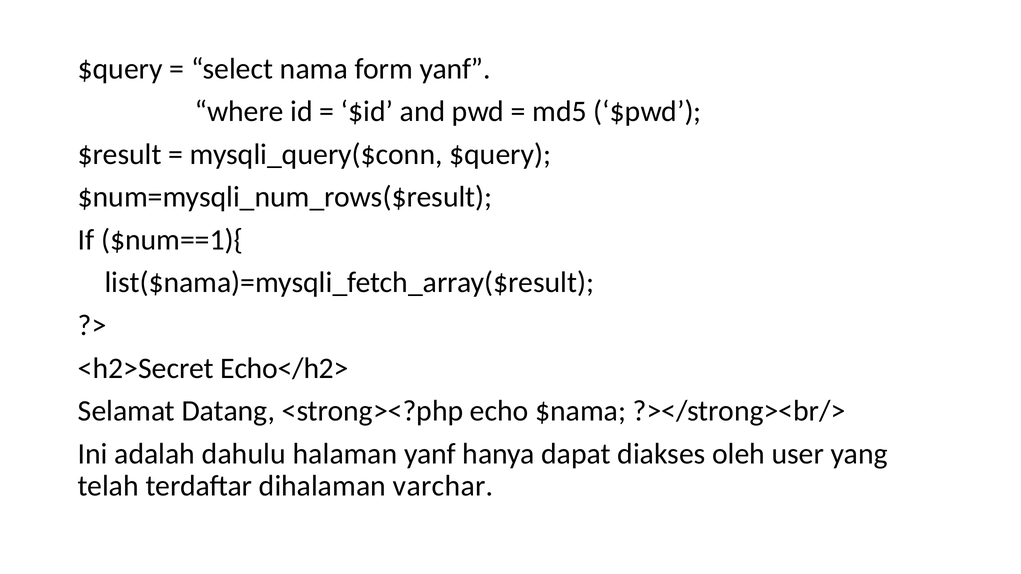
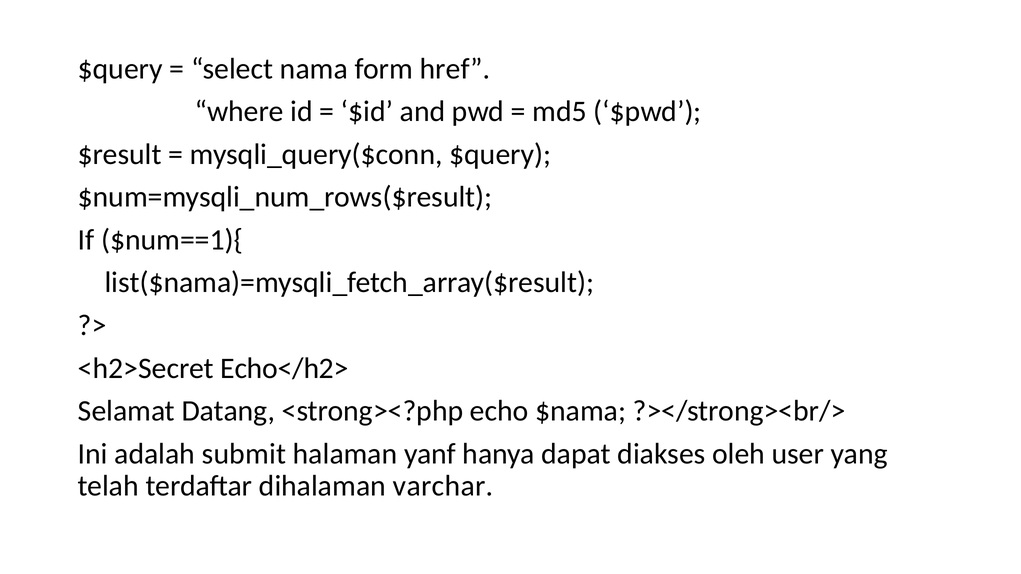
form yanf: yanf -> href (455, 69)
dahulu: dahulu -> submit (244, 454)
